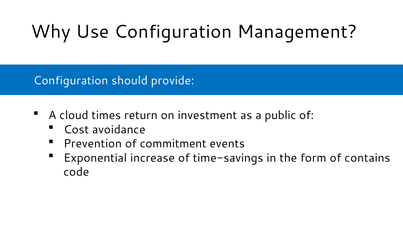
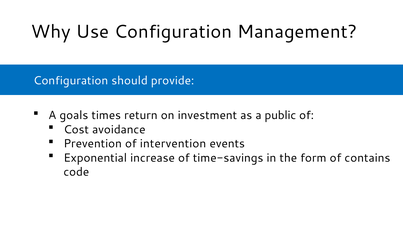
cloud: cloud -> goals (74, 115)
commitment: commitment -> intervention (173, 143)
